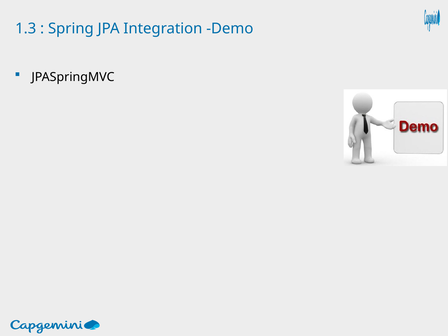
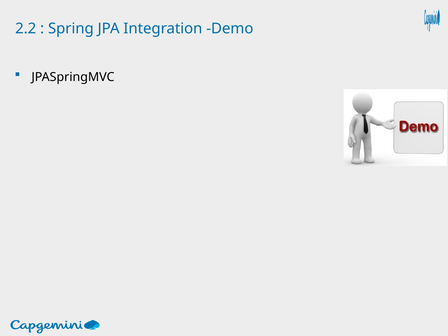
1.3: 1.3 -> 2.2 (26, 28)
